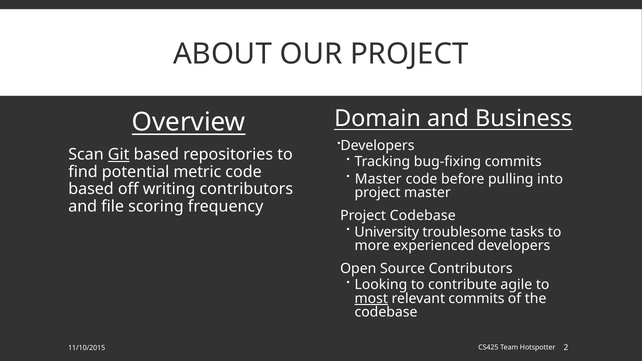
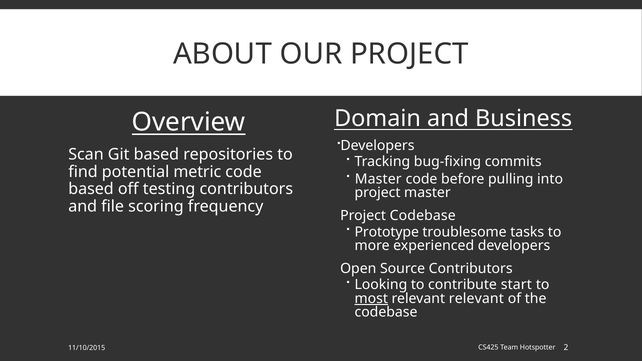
Git underline: present -> none (119, 154)
writing: writing -> testing (169, 189)
University: University -> Prototype (387, 232)
agile: agile -> start (516, 285)
relevant commits: commits -> relevant (476, 299)
